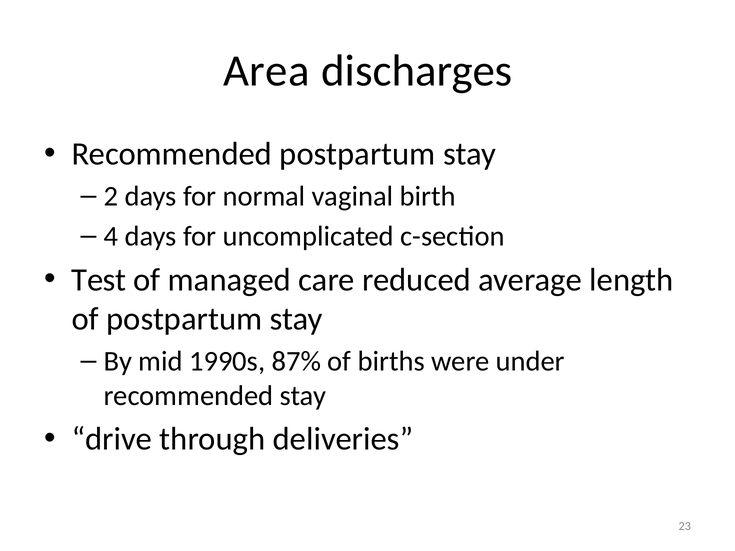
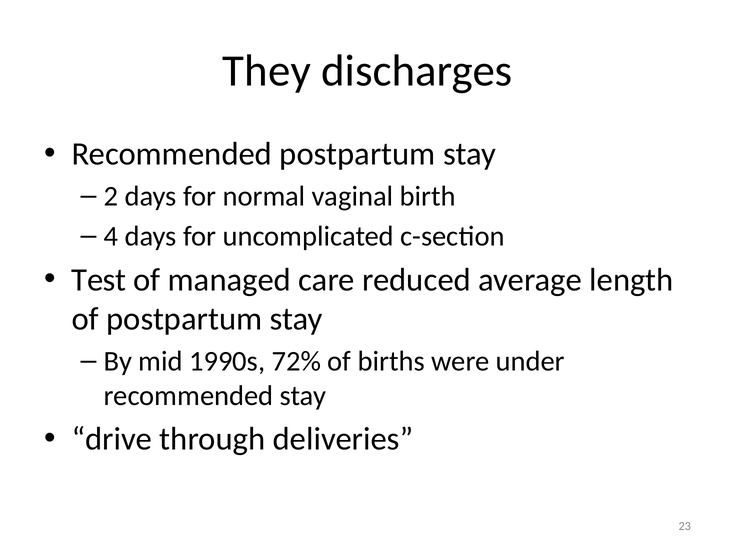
Area: Area -> They (267, 71)
87%: 87% -> 72% (296, 361)
